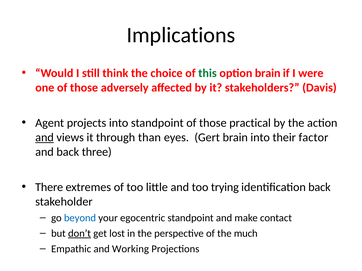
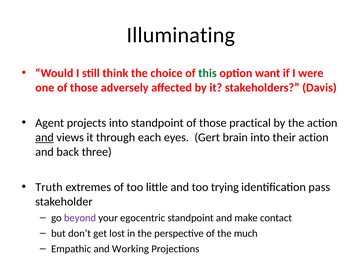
Implications: Implications -> Illuminating (181, 35)
option brain: brain -> want (268, 73)
than: than -> each (150, 138)
their factor: factor -> action (314, 138)
There: There -> Truth (49, 187)
identification back: back -> pass (319, 187)
beyond colour: blue -> purple (80, 218)
don’t underline: present -> none (80, 234)
